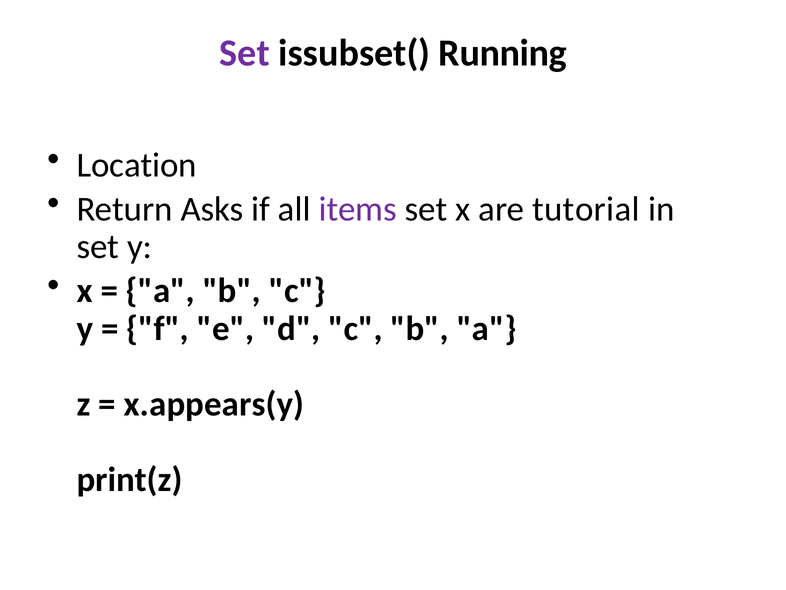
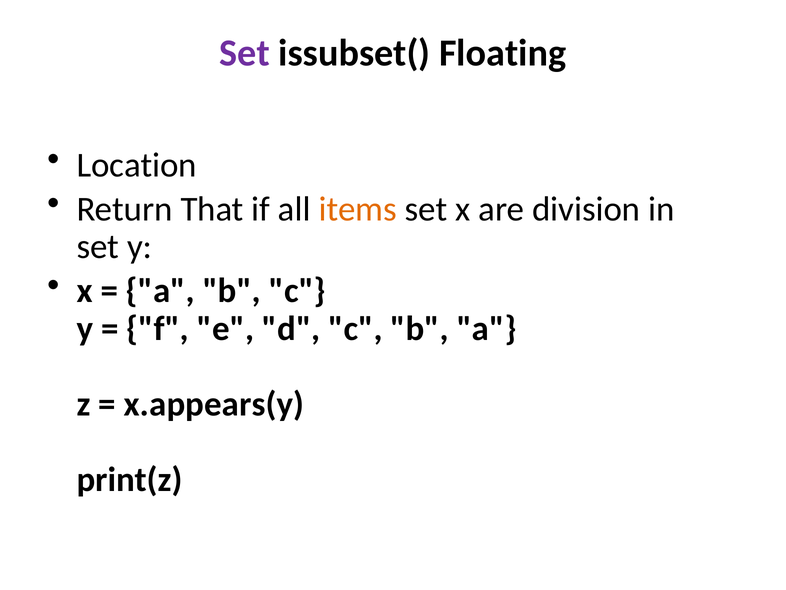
Running: Running -> Floating (503, 53)
Asks: Asks -> That (212, 209)
items colour: purple -> orange (358, 209)
tutorial: tutorial -> division (586, 209)
